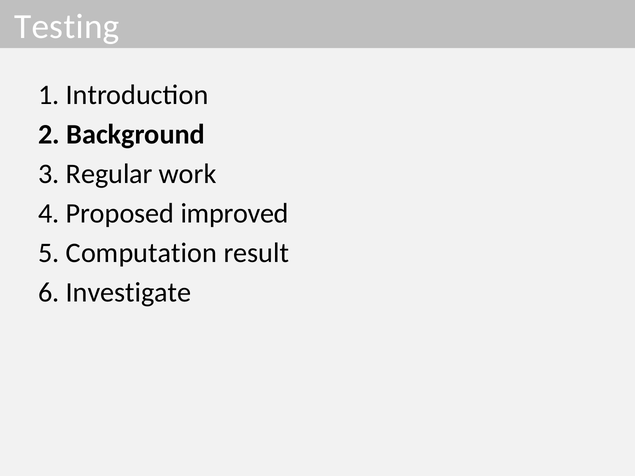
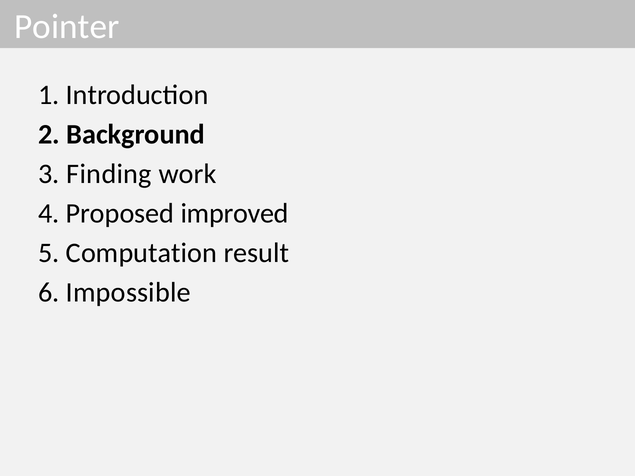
Testing: Testing -> Pointer (67, 27)
Regular: Regular -> Finding (109, 174)
Investigate: Investigate -> Impossible (128, 293)
